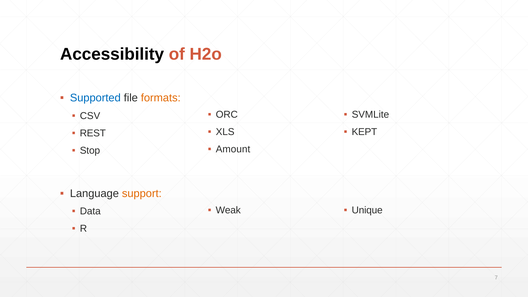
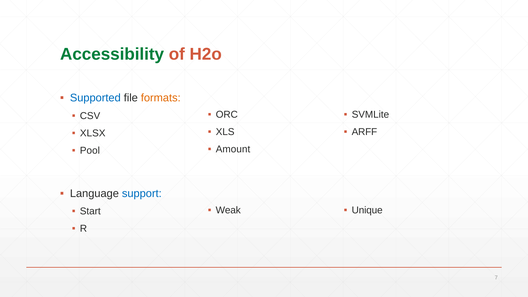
Accessibility colour: black -> green (112, 54)
KEPT: KEPT -> ARFF (364, 132)
REST: REST -> XLSX (93, 133)
Stop: Stop -> Pool (90, 151)
support colour: orange -> blue (142, 193)
Data: Data -> Start (90, 211)
